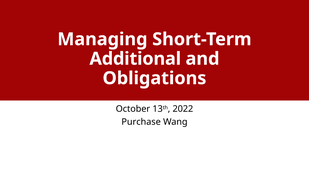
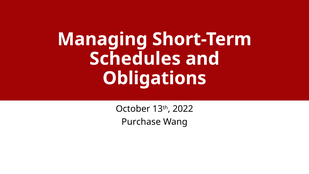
Additional: Additional -> Schedules (135, 59)
